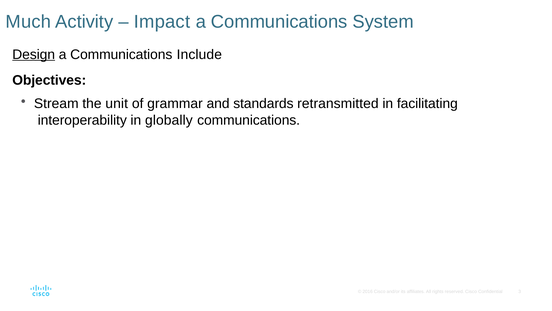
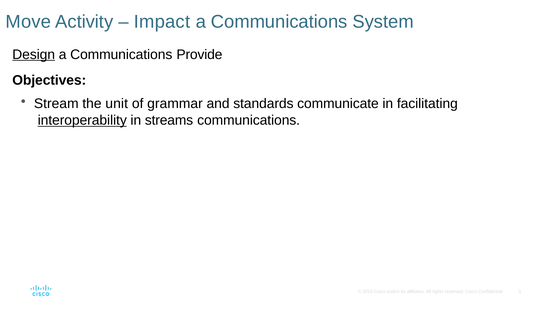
Much: Much -> Move (28, 22)
Include: Include -> Provide (199, 54)
retransmitted: retransmitted -> communicate (338, 104)
interoperability underline: none -> present (82, 120)
globally: globally -> streams (169, 120)
